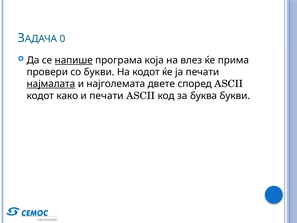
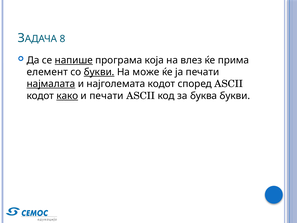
0: 0 -> 8 (63, 39)
провери: провери -> елемент (47, 72)
букви underline: none -> present (99, 72)
На кодот: кодот -> може (146, 72)
најголемата двете: двете -> кодот (161, 84)
како underline: none -> present (67, 96)
